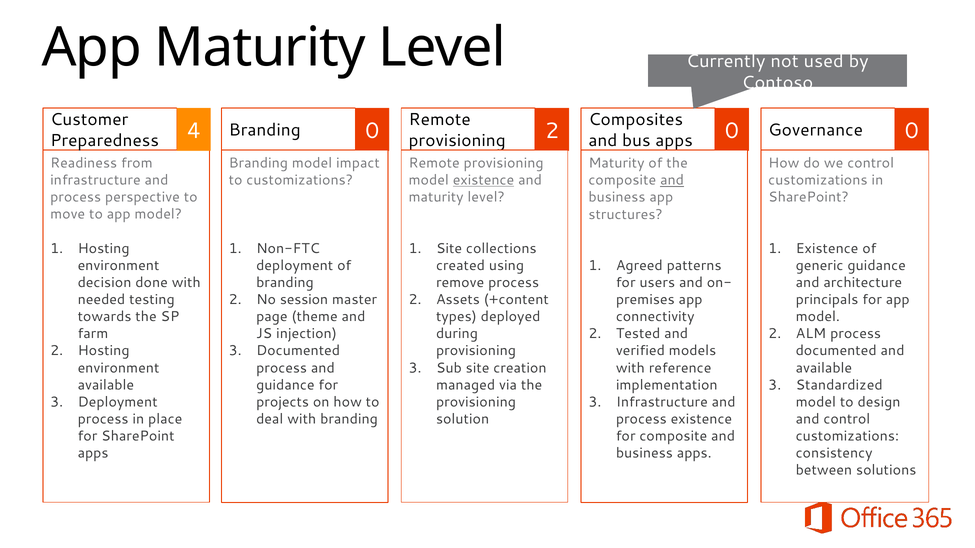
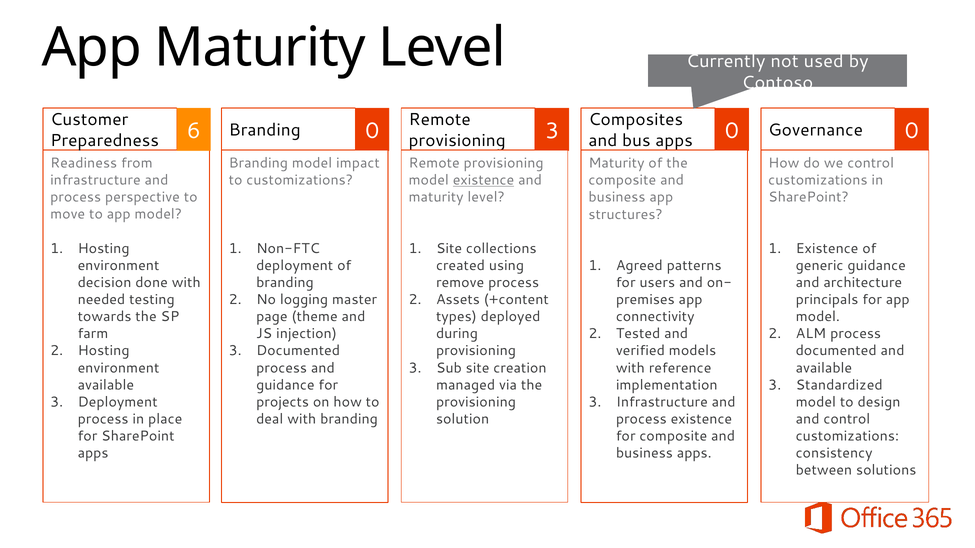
4: 4 -> 6 (194, 131)
2: 2 -> 3 (552, 131)
and underline: present -> none (672, 180)
session: session -> logging (304, 300)
